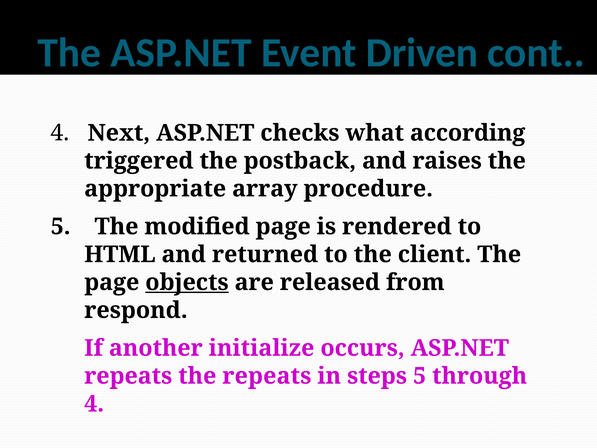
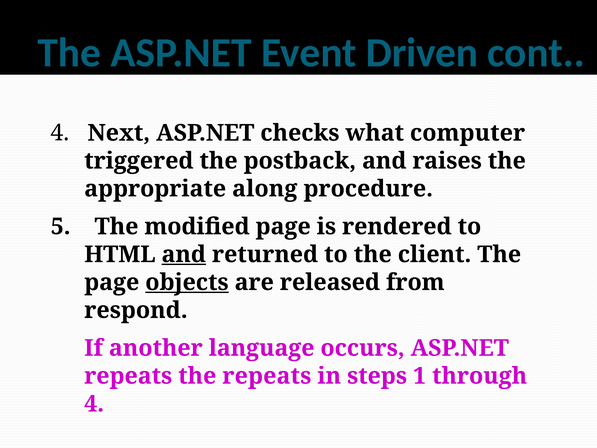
according: according -> computer (468, 133)
array: array -> along (265, 189)
and underline: none -> present (184, 254)
initialize: initialize -> language (262, 348)
steps 5: 5 -> 1 (419, 376)
